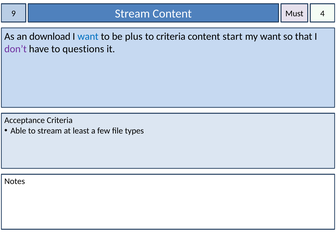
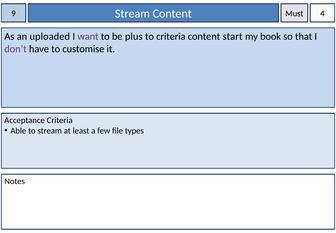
download: download -> uploaded (50, 36)
want colour: blue -> purple (88, 36)
my want: want -> book (271, 36)
questions: questions -> customise (83, 49)
